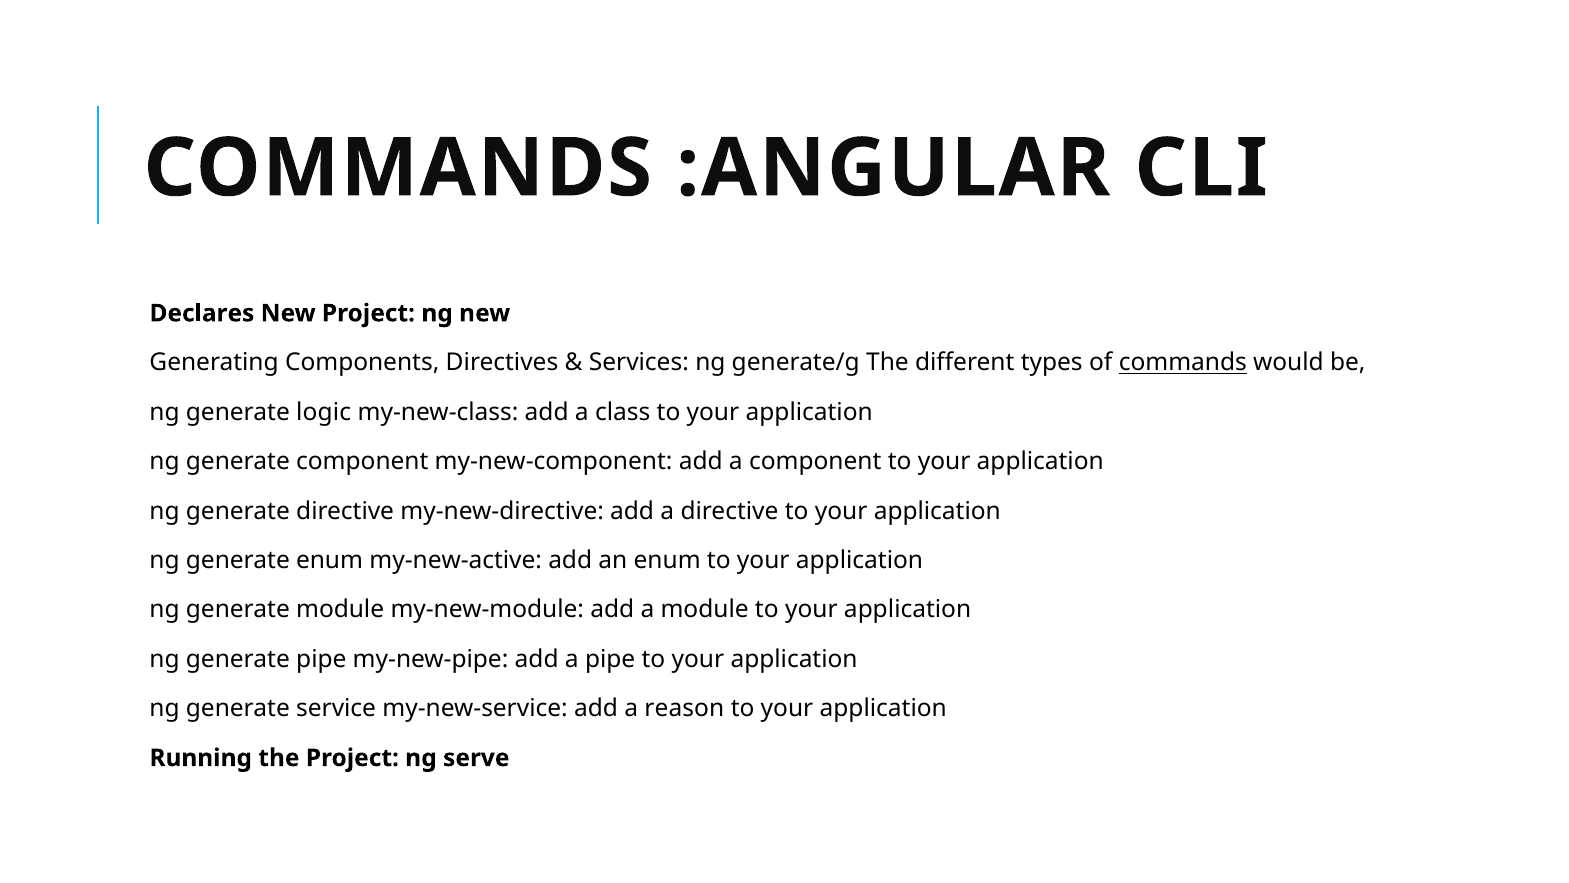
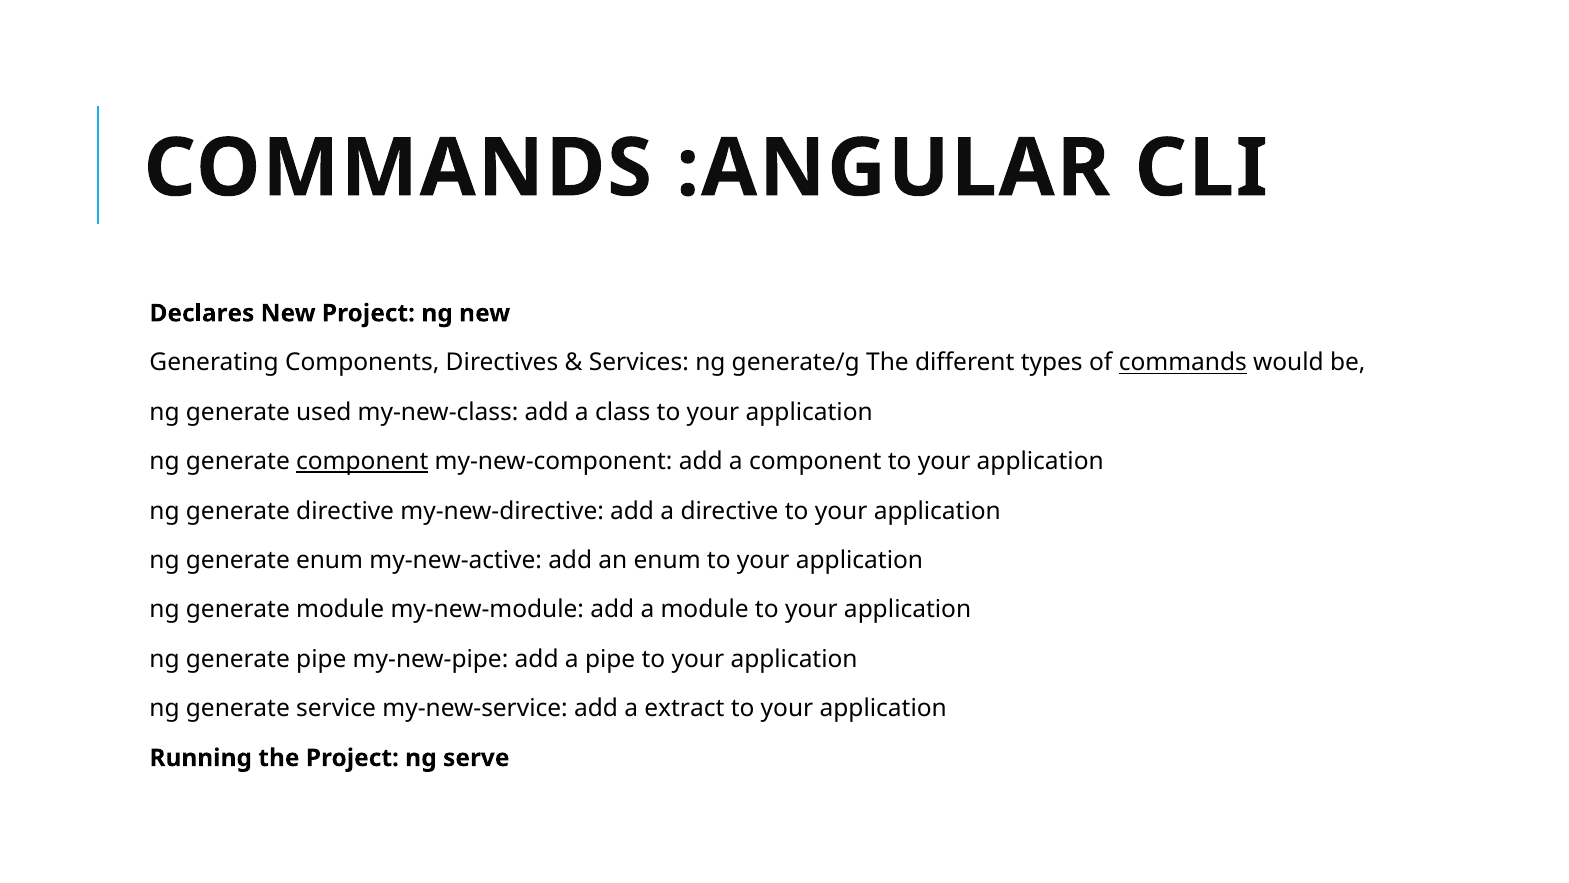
logic: logic -> used (324, 412)
component underline: none -> present (362, 461)
reason: reason -> extract (684, 708)
